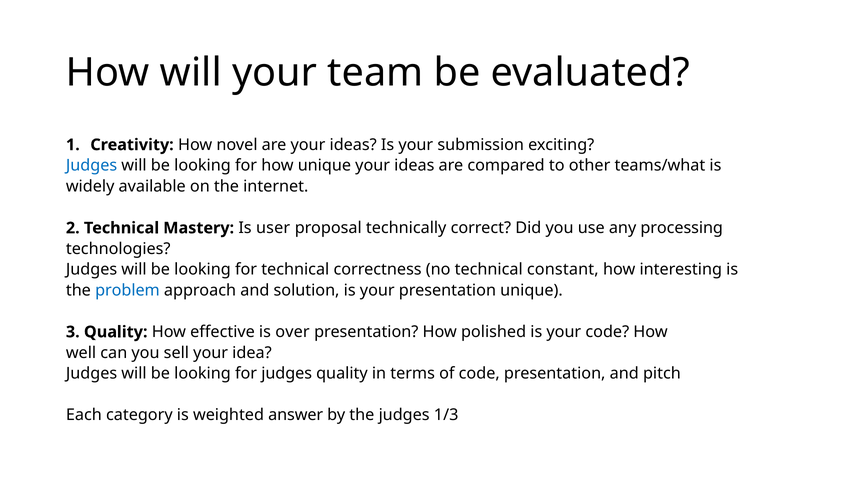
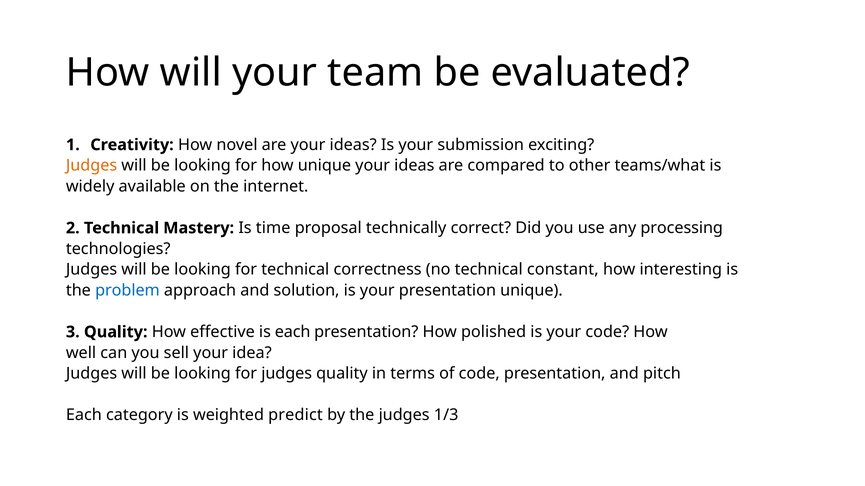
Judges colour: blue -> orange (92, 166)
user: user -> time (273, 228)
is over: over -> each (293, 332)
answer: answer -> predict (296, 416)
